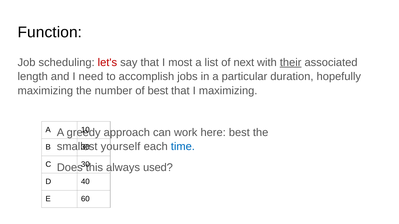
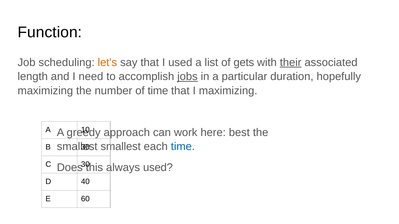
let's colour: red -> orange (107, 63)
I most: most -> used (180, 63)
next: next -> gets (244, 63)
jobs underline: none -> present (187, 77)
of best: best -> time (158, 91)
yourself: yourself -> smallest (121, 147)
